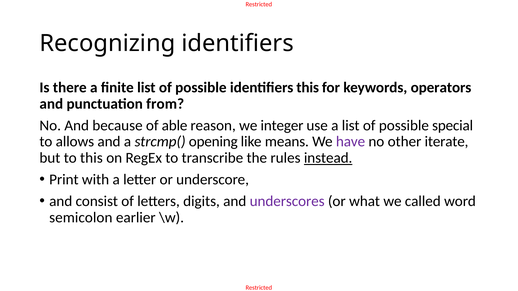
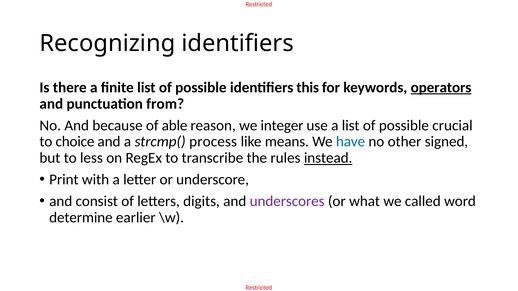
operators underline: none -> present (441, 88)
special: special -> crucial (452, 126)
allows: allows -> choice (75, 142)
opening: opening -> process (213, 142)
have colour: purple -> blue (351, 142)
iterate: iterate -> signed (446, 142)
to this: this -> less (91, 158)
semicolon: semicolon -> determine (81, 218)
